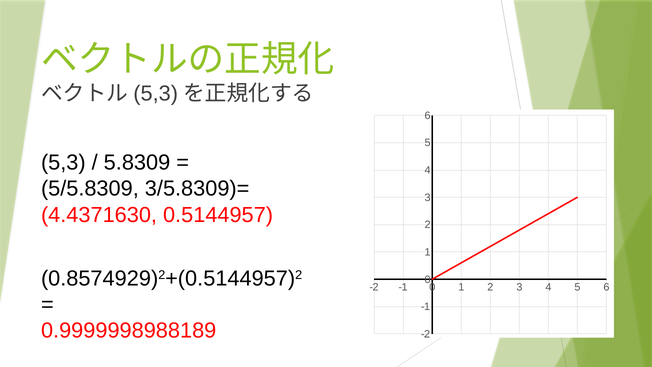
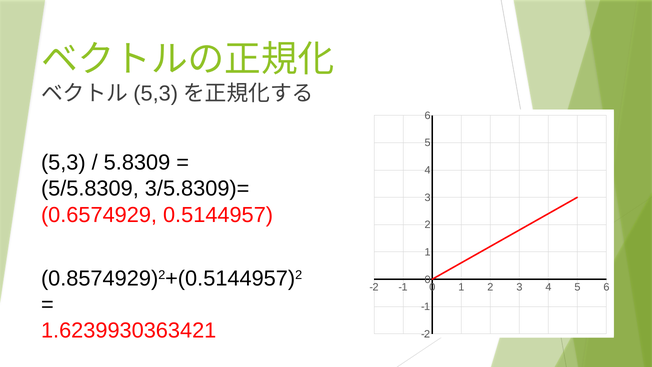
4.4371630: 4.4371630 -> 0.6574929 (99, 215)
0.9999998988189: 0.9999998988189 -> 1.6239930363421 (129, 330)
